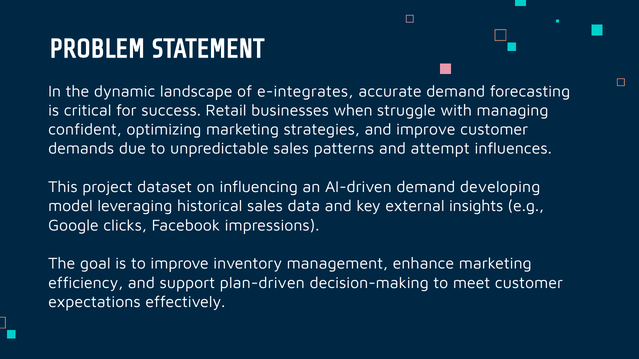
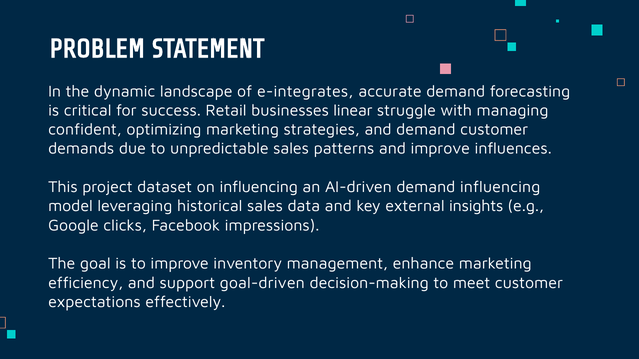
when: when -> linear (353, 111)
and improve: improve -> demand (426, 130)
and attempt: attempt -> improve (440, 149)
demand developing: developing -> influencing (500, 187)
plan-driven: plan-driven -> goal-driven (262, 283)
